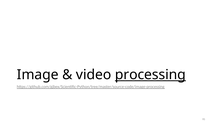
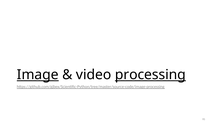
Image underline: none -> present (38, 75)
